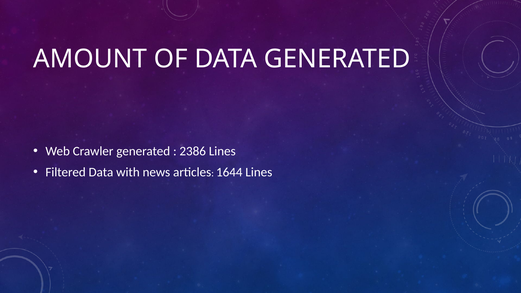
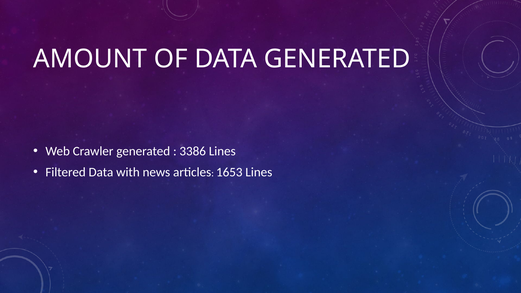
2386: 2386 -> 3386 (193, 151)
1644: 1644 -> 1653 (229, 172)
